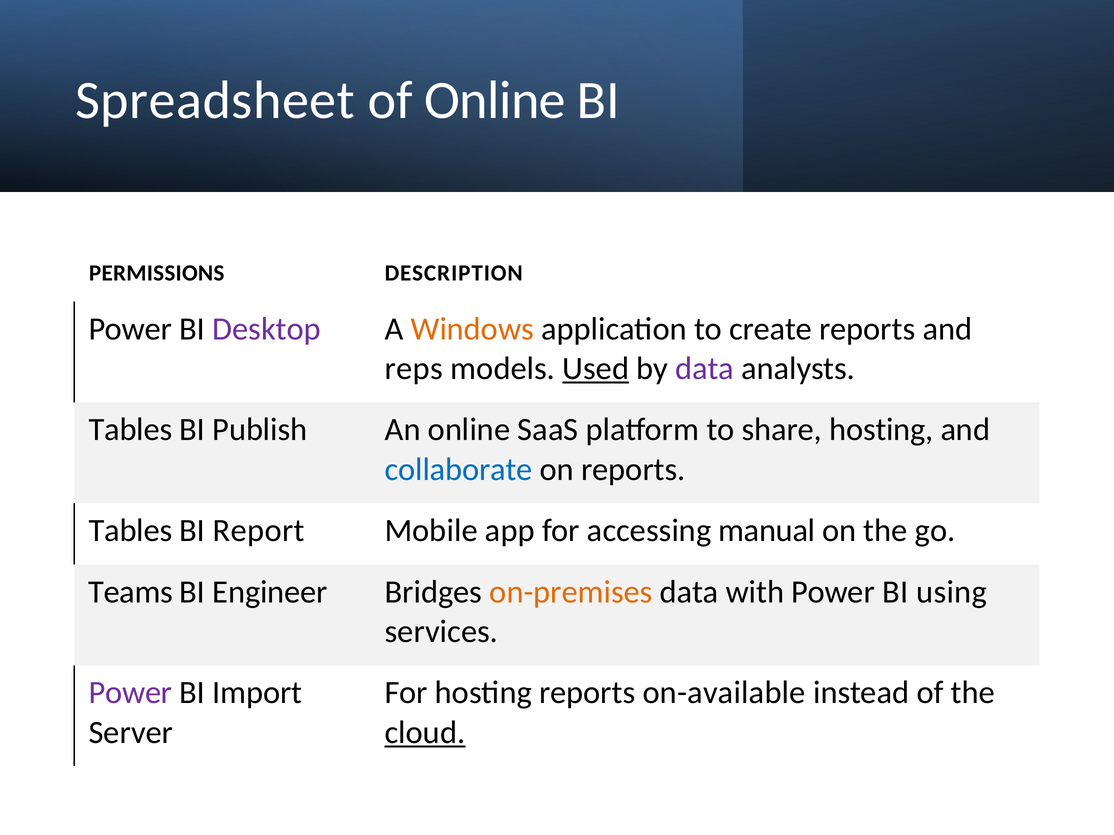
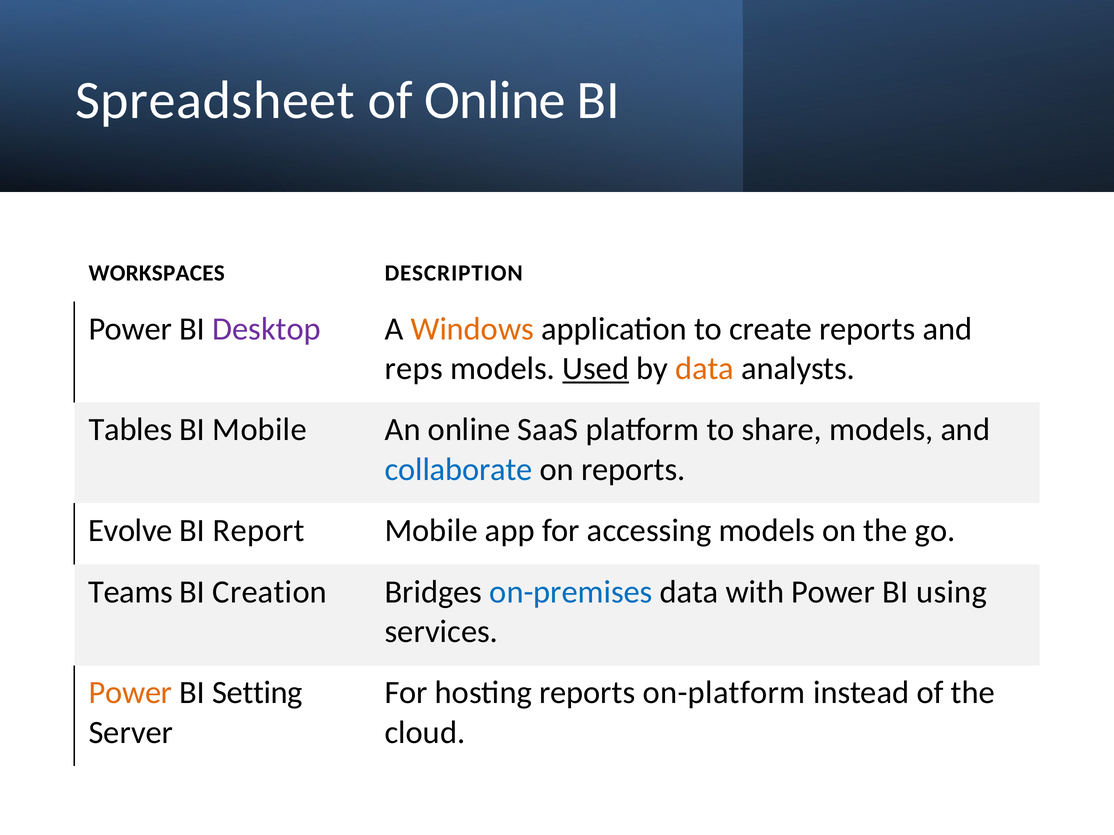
PERMISSIONS: PERMISSIONS -> WORKSPACES (157, 273)
data colour: purple -> orange (705, 369)
BI Publish: Publish -> Mobile (260, 430)
share hosting: hosting -> models (881, 430)
Tables: Tables -> Evolve (130, 531)
accessing manual: manual -> models (767, 531)
Engineer: Engineer -> Creation (270, 592)
on-premises colour: orange -> blue (571, 592)
Power colour: purple -> orange (130, 693)
Import: Import -> Setting (257, 693)
on-available: on-available -> on-platform (724, 693)
cloud underline: present -> none (425, 733)
